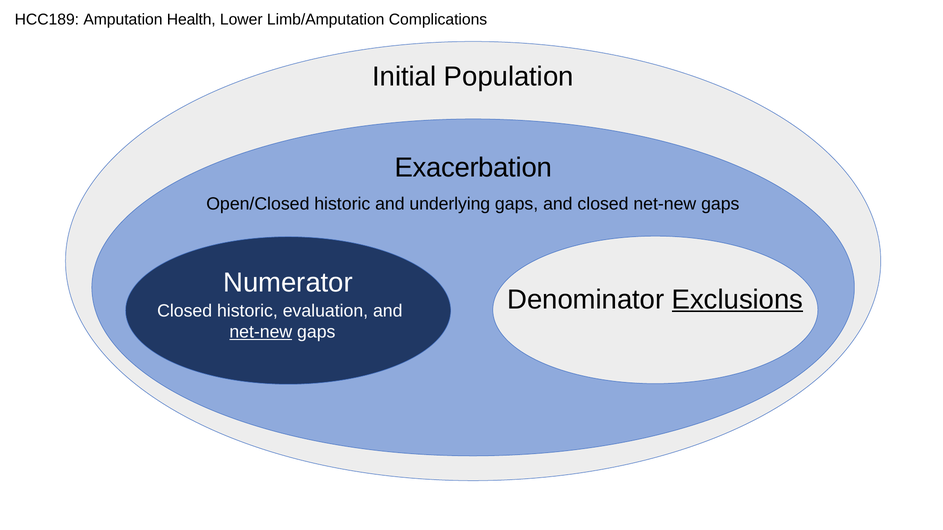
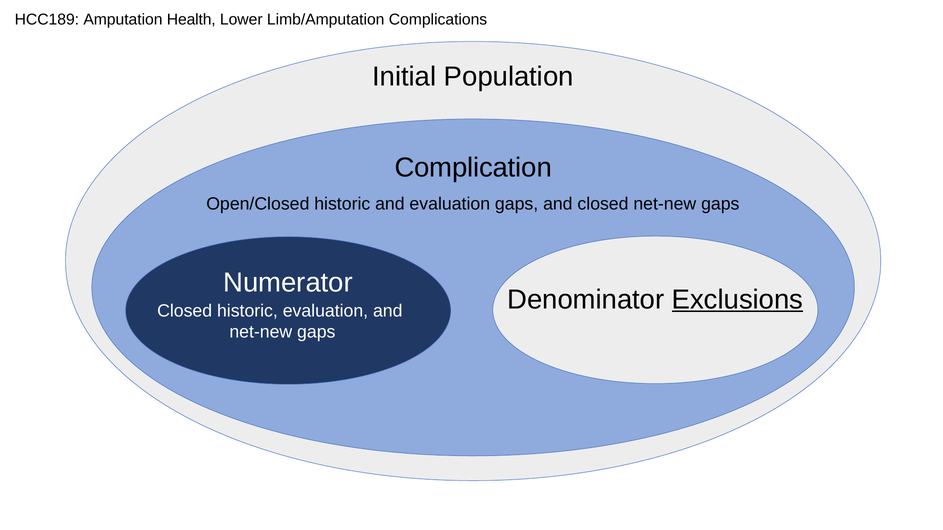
Exacerbation: Exacerbation -> Complication (473, 168)
and underlying: underlying -> evaluation (450, 204)
net-new underline: present -> none (261, 332)
